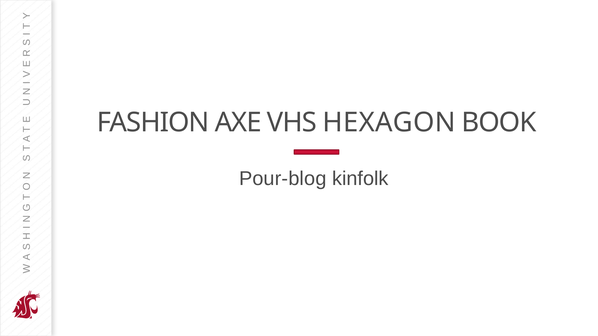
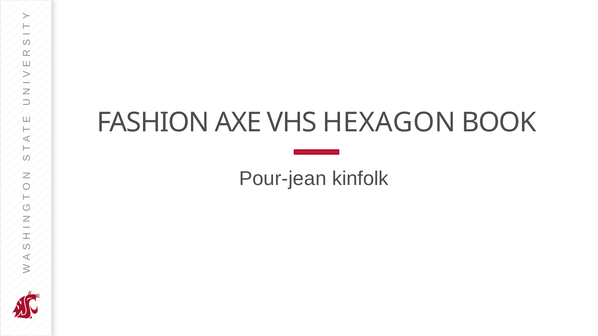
Pour-blog: Pour-blog -> Pour-jean (283, 179)
